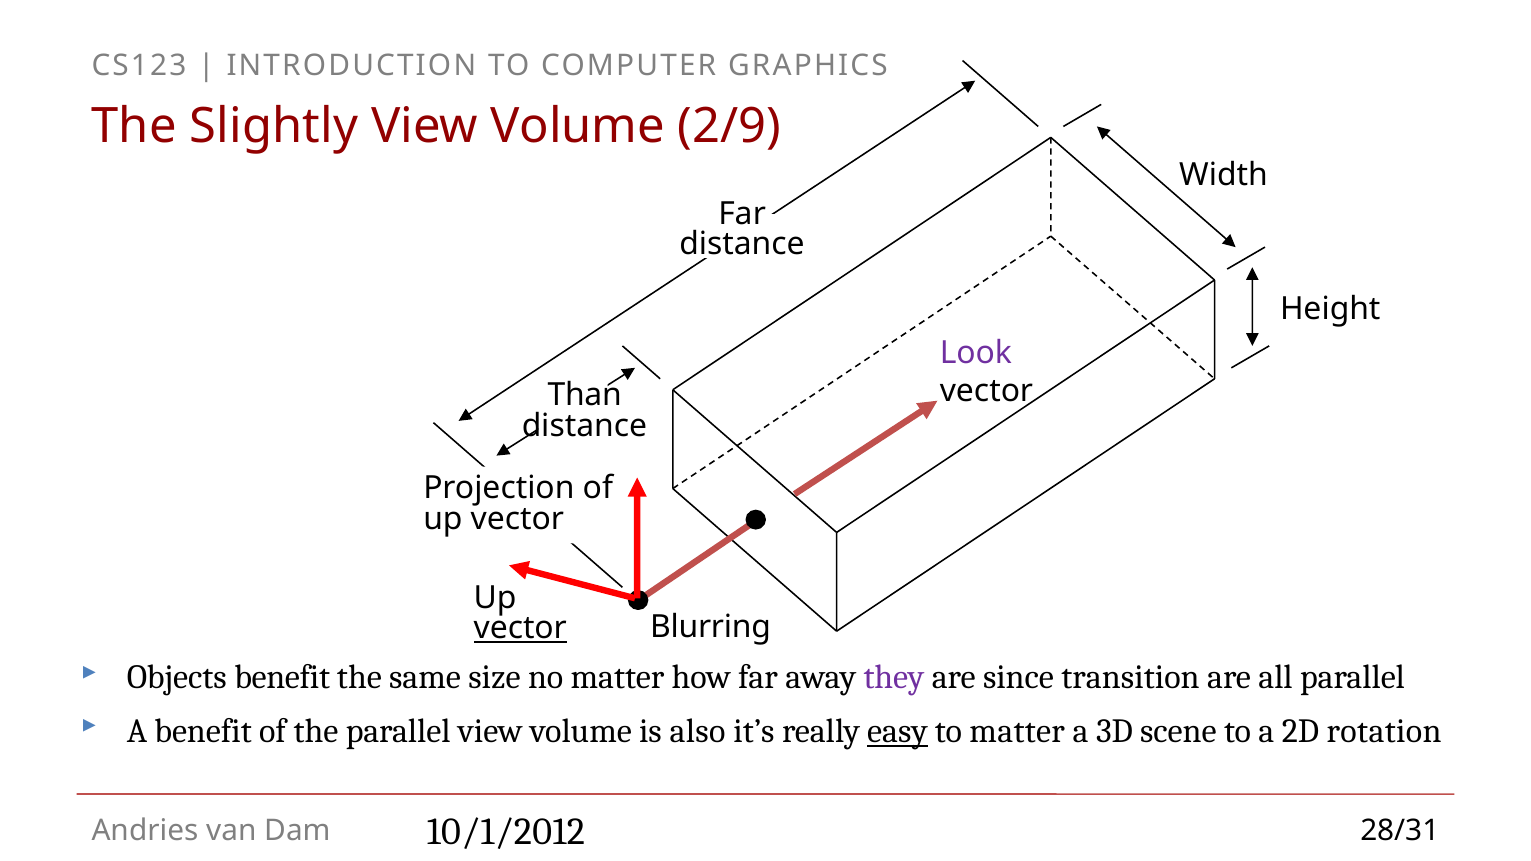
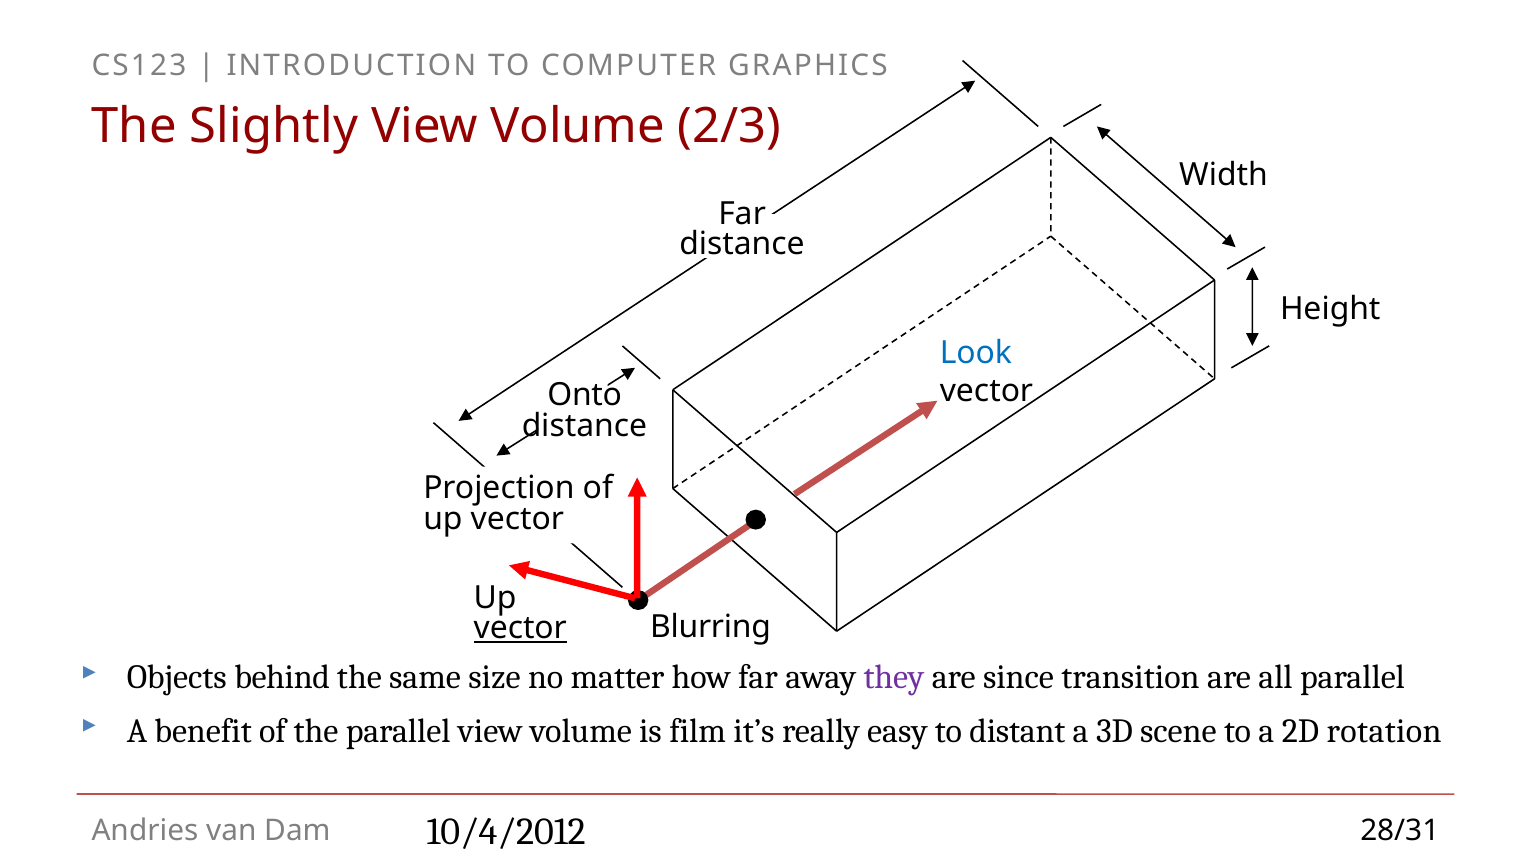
2/9: 2/9 -> 2/3 (729, 126)
Look colour: purple -> blue (976, 353)
Than: Than -> Onto (585, 395)
Objects benefit: benefit -> behind (282, 678)
also: also -> film (698, 731)
easy underline: present -> none (897, 731)
to matter: matter -> distant (1017, 731)
10/1/2012: 10/1/2012 -> 10/4/2012 (506, 832)
